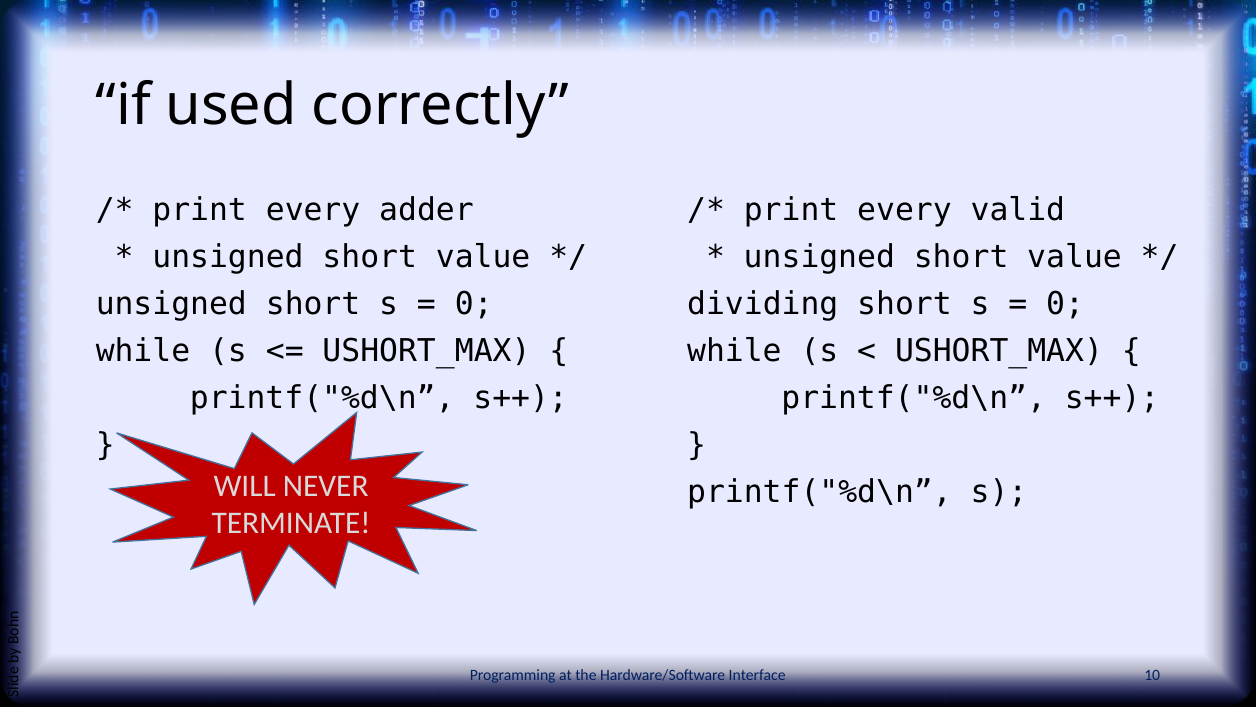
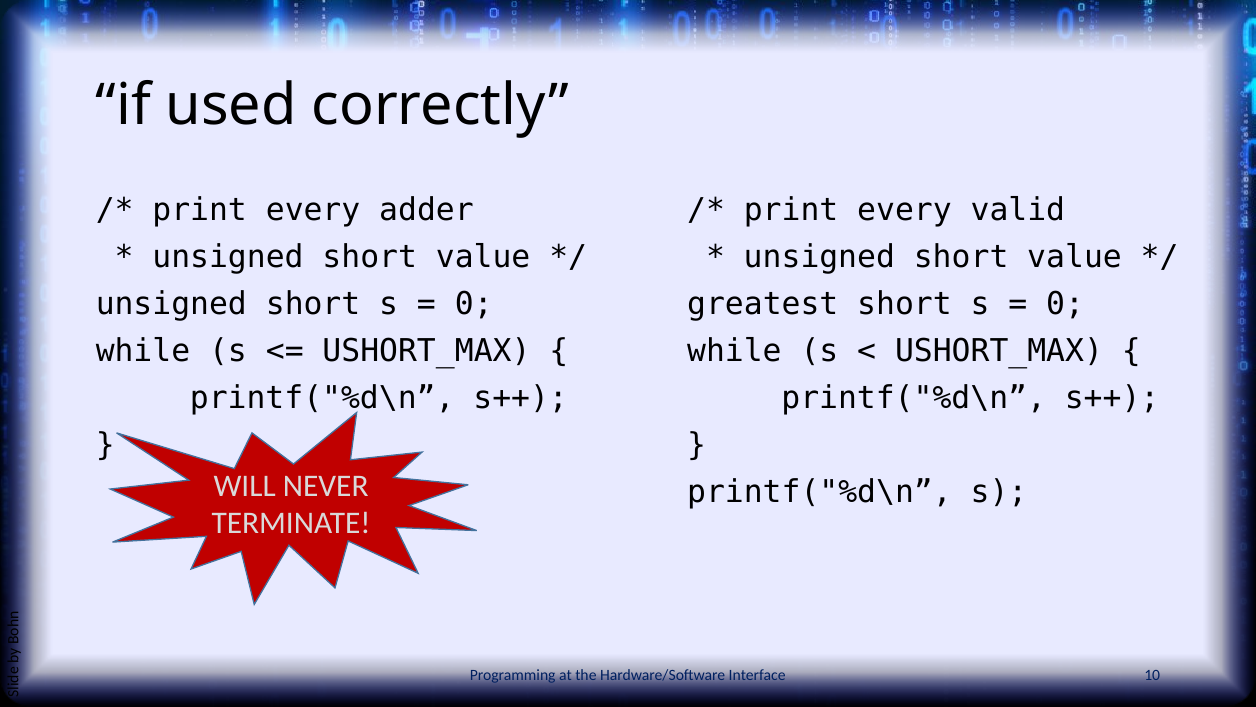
dividing: dividing -> greatest (763, 304)
